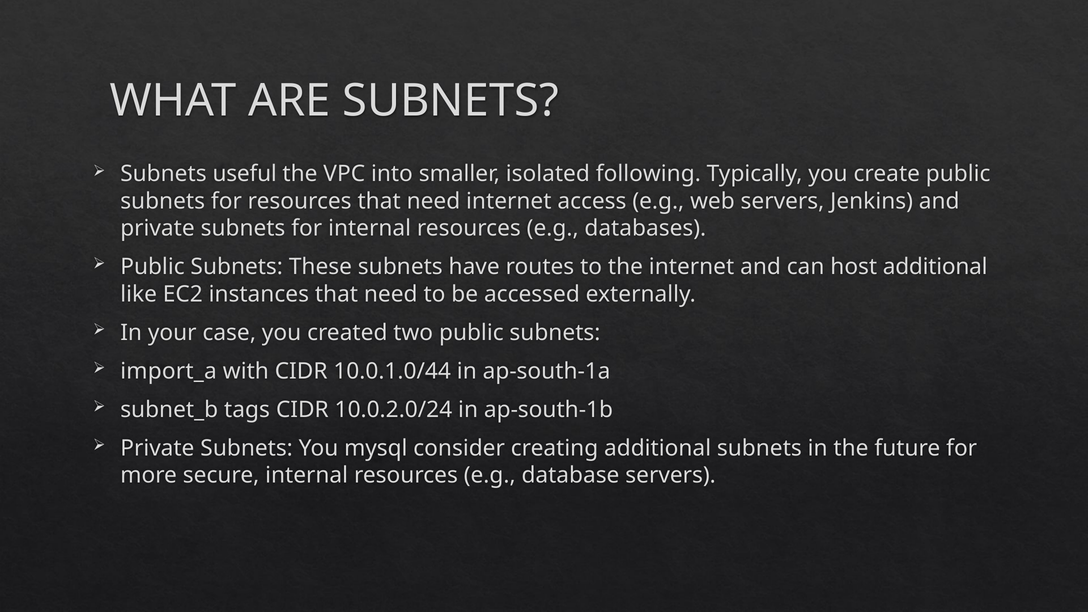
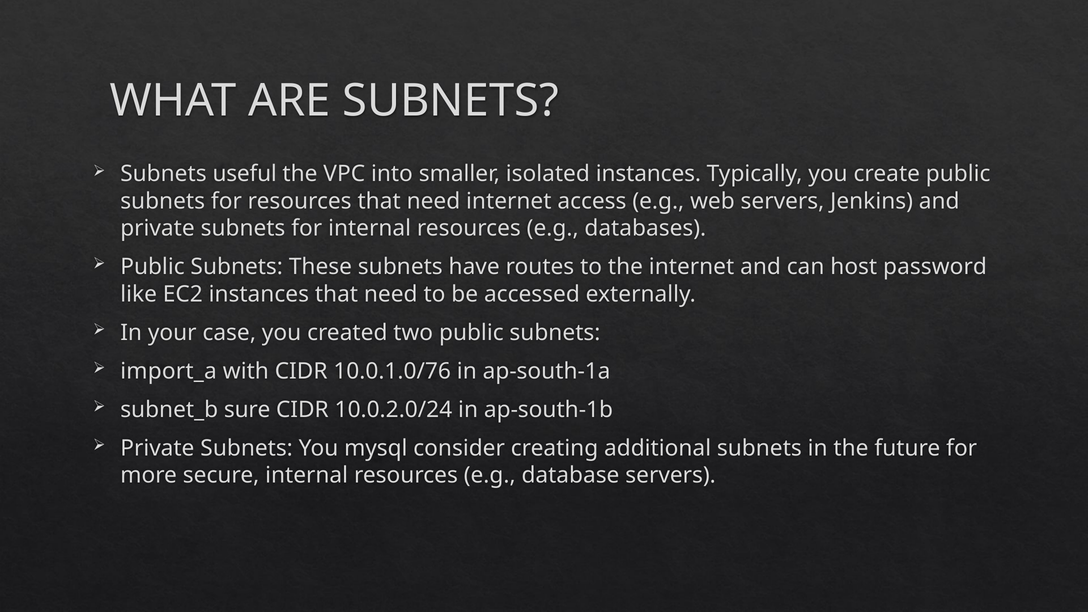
isolated following: following -> instances (648, 174)
host additional: additional -> password (935, 267)
10.0.1.0/44: 10.0.1.0/44 -> 10.0.1.0/76 (392, 371)
tags: tags -> sure (247, 410)
